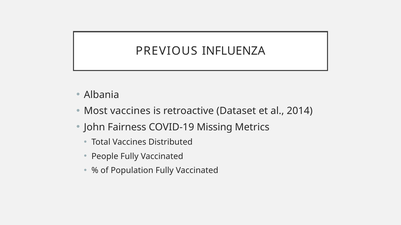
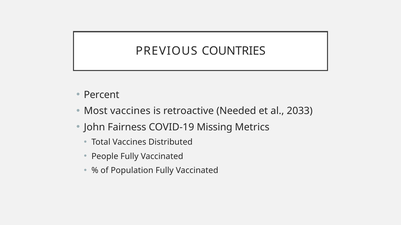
INFLUENZA: INFLUENZA -> COUNTRIES (234, 51)
Albania: Albania -> Percent (102, 95)
Dataset: Dataset -> Needed (236, 111)
2014: 2014 -> 2033 (300, 111)
